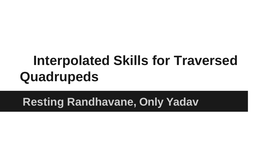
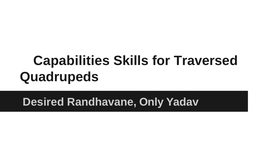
Interpolated: Interpolated -> Capabilities (72, 61)
Resting: Resting -> Desired (43, 102)
